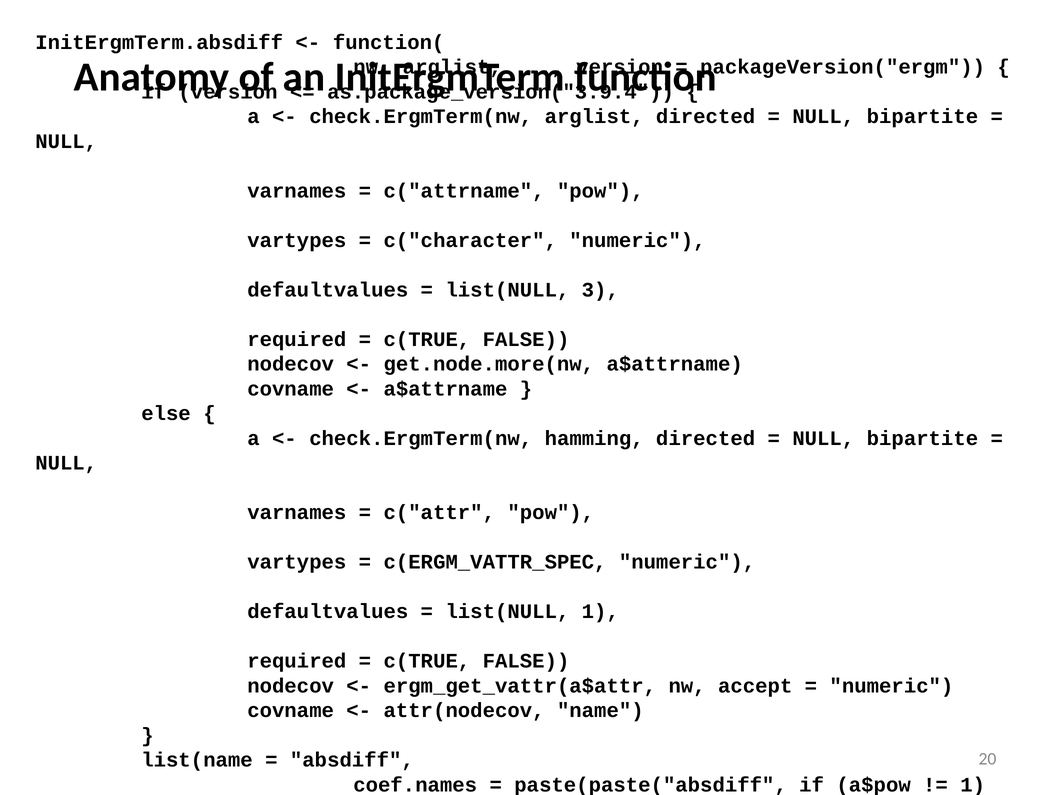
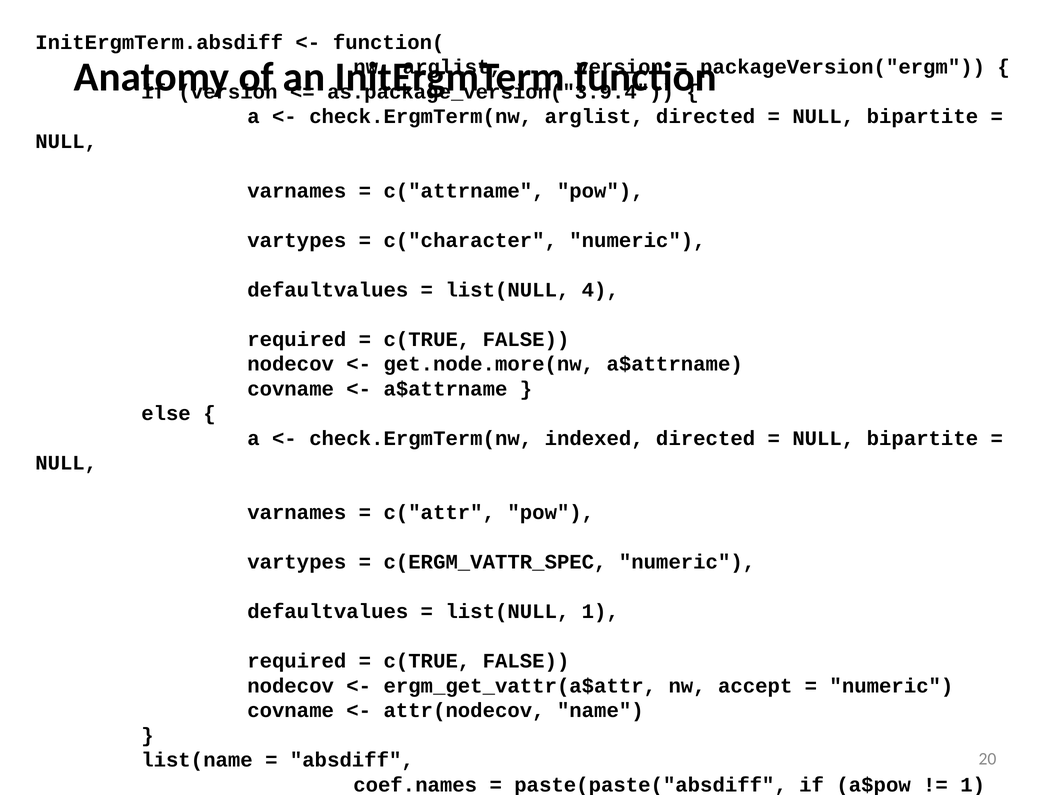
3: 3 -> 4 (600, 290)
hamming: hamming -> indexed (594, 438)
